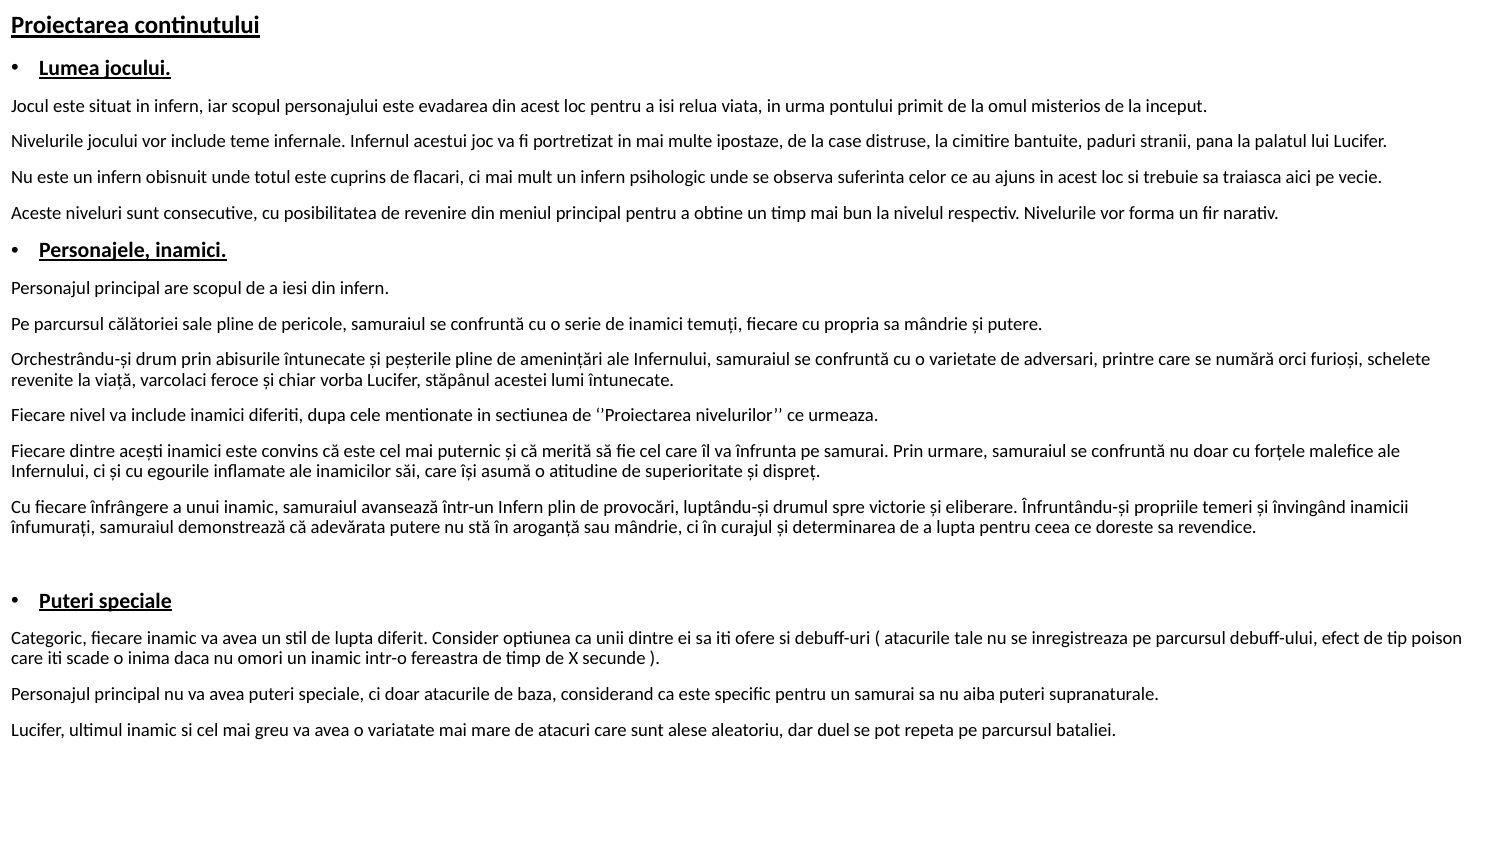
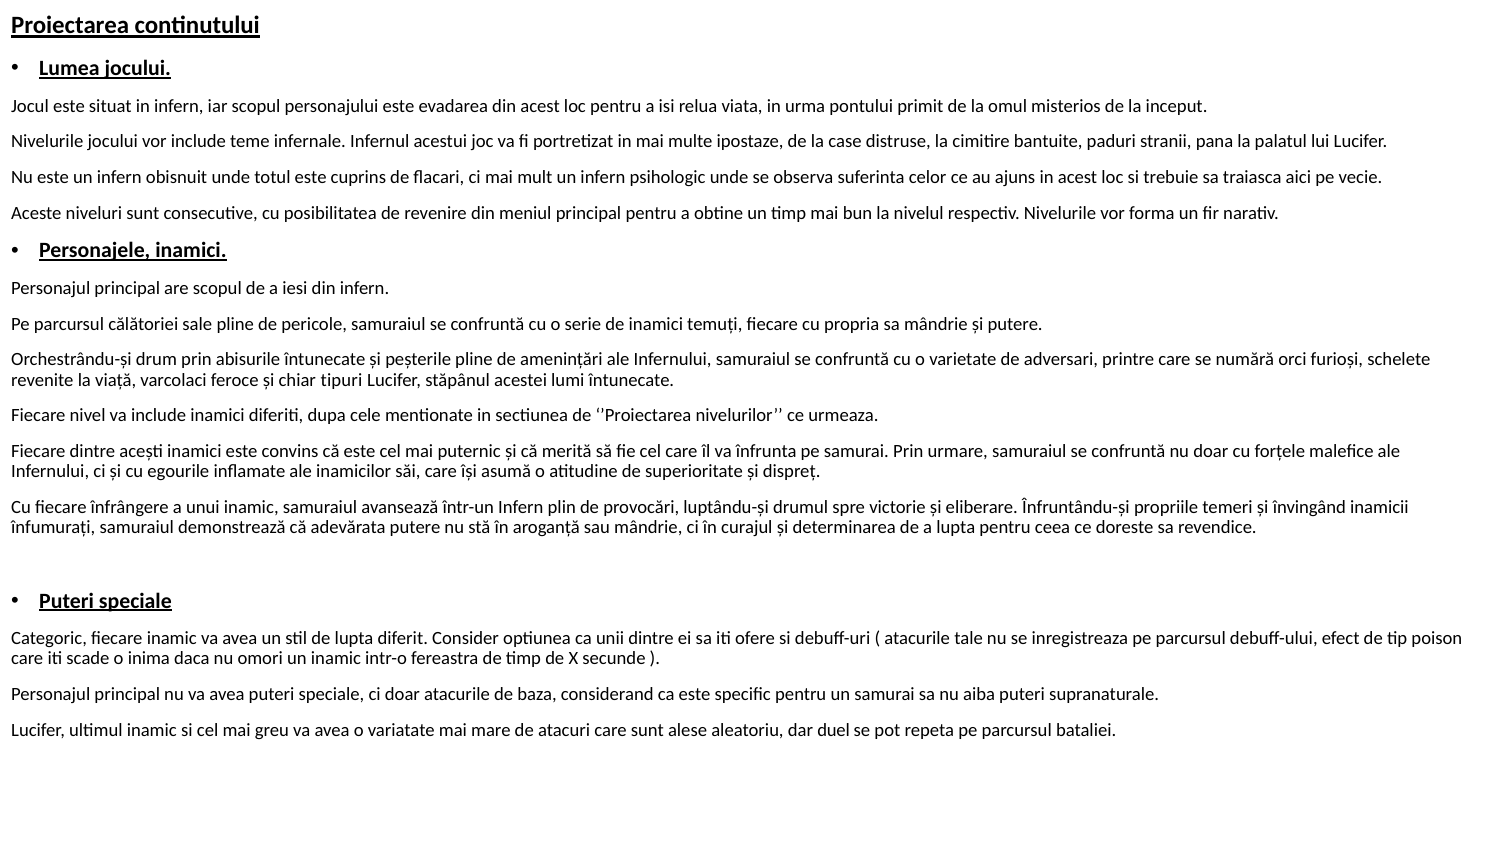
vorba: vorba -> tipuri (342, 380)
